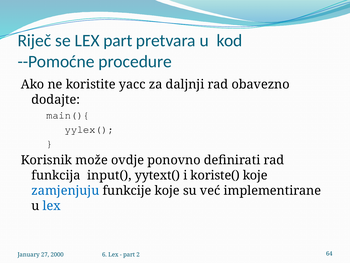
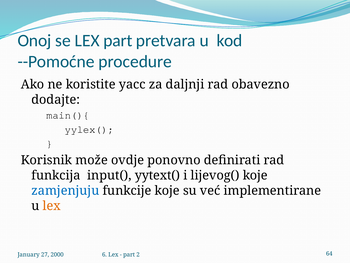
Riječ: Riječ -> Onoj (34, 40)
koriste(: koriste( -> lijevog( (215, 175)
lex colour: blue -> orange (52, 205)
